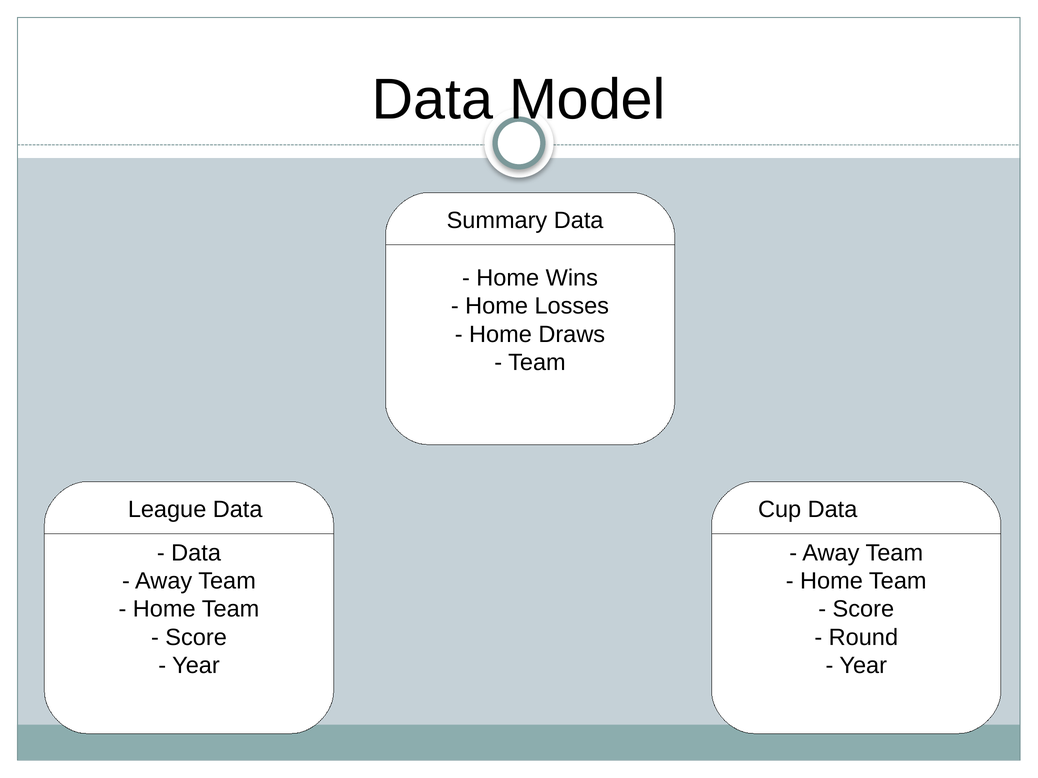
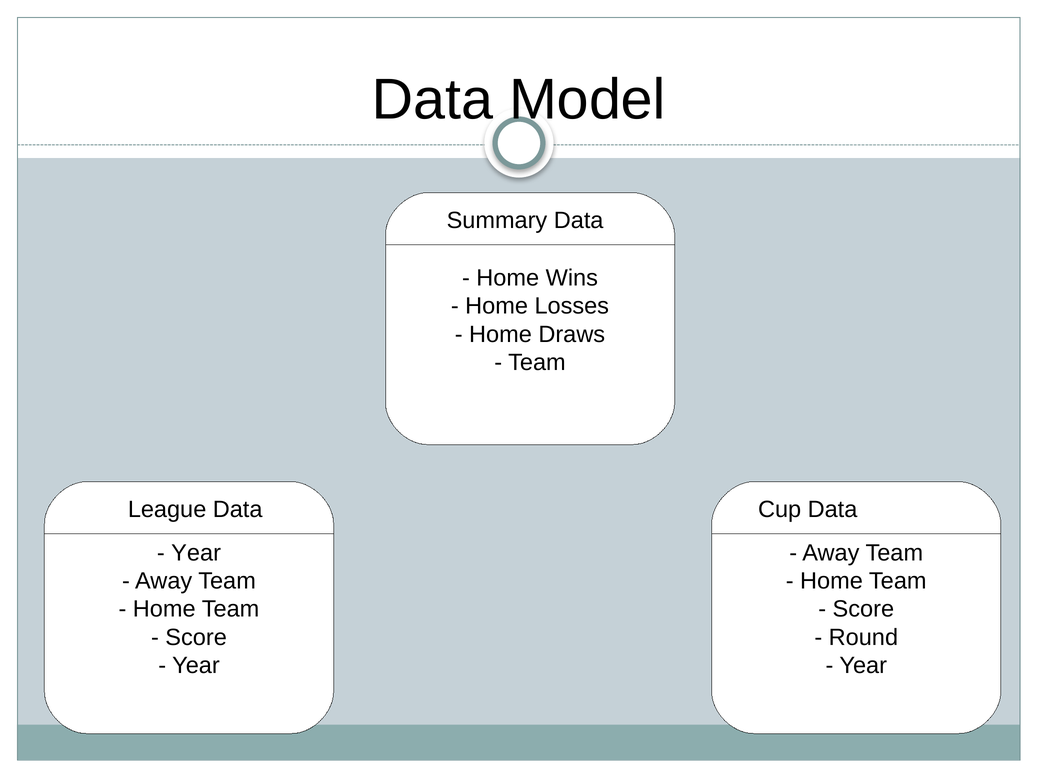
Data: Data -> Year (196, 553)
